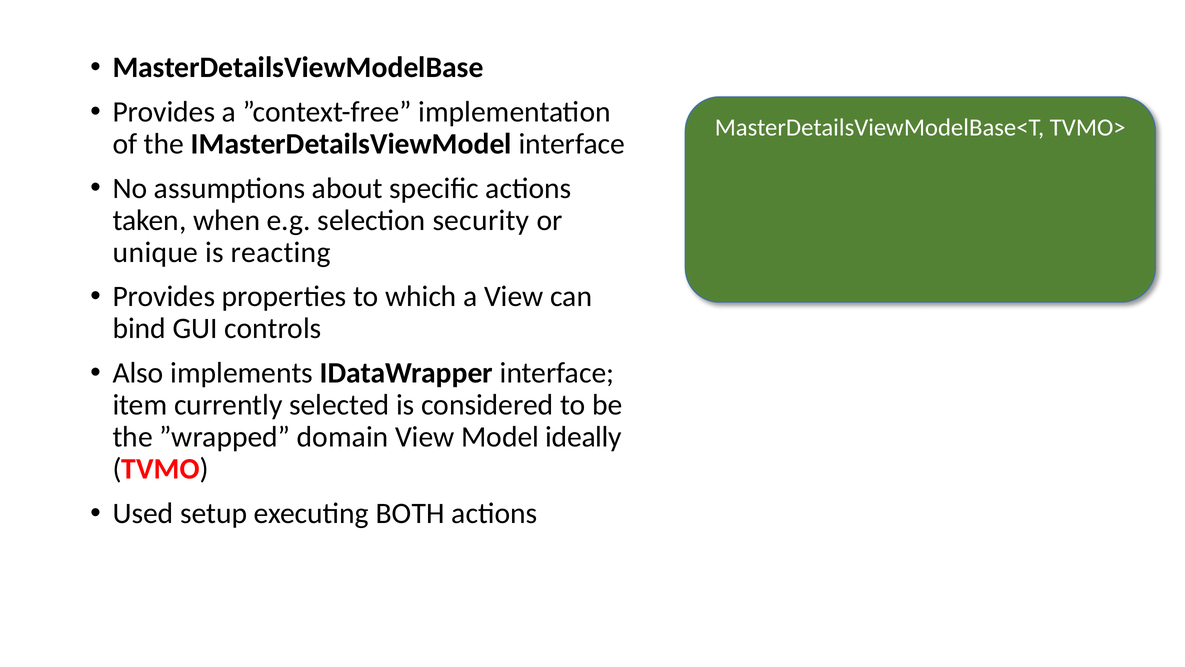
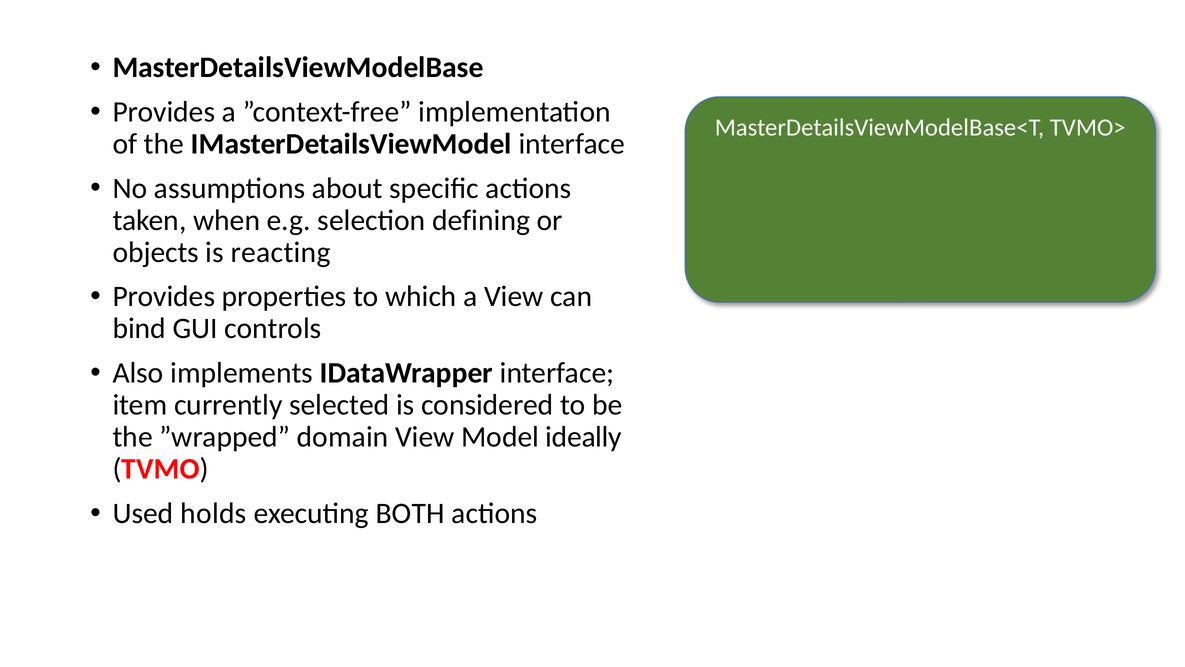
security: security -> defining (481, 220)
unique: unique -> objects (156, 252)
setup: setup -> holds (213, 513)
